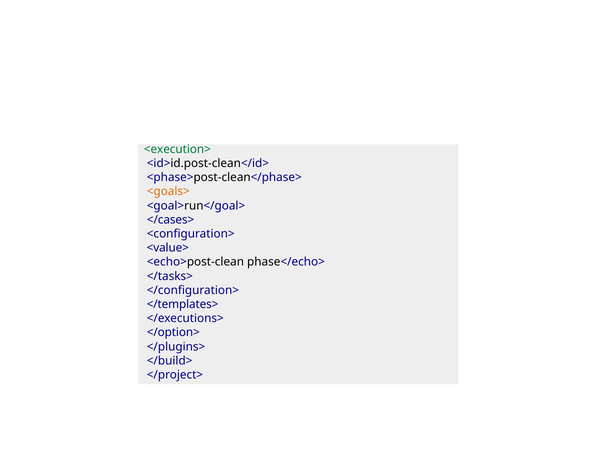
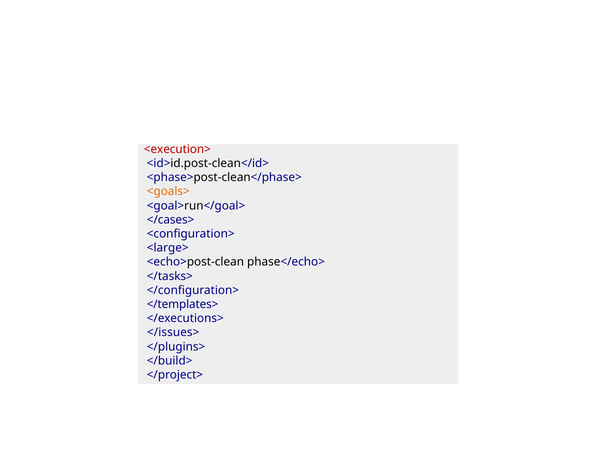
<execution> colour: green -> red (177, 149)
<value>: <value> -> <large> (168, 248)
</option>: </option> -> </issues> (173, 332)
